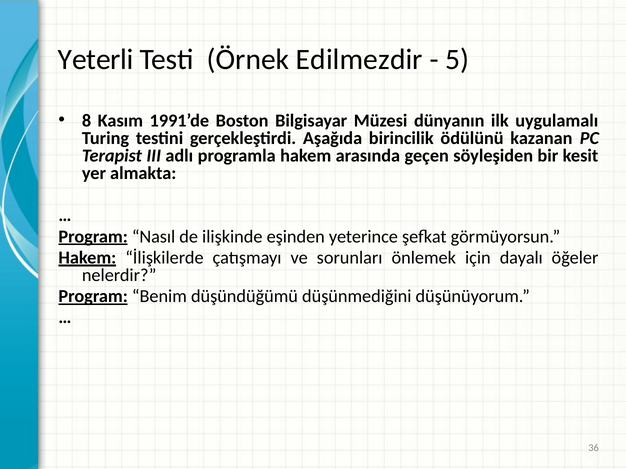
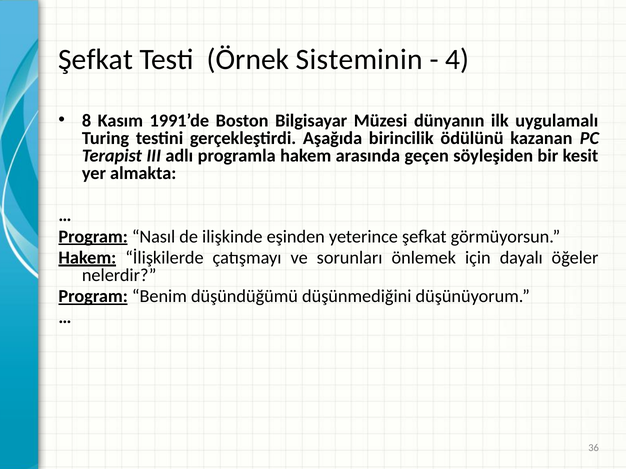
Yeterli: Yeterli -> Şefkat (96, 60)
Edilmezdir: Edilmezdir -> Sisteminin (359, 60)
5: 5 -> 4 (457, 60)
